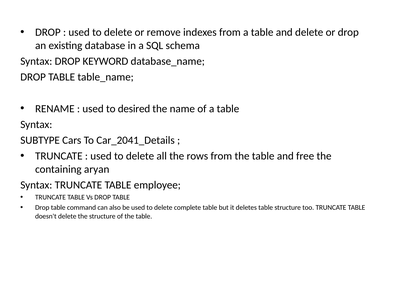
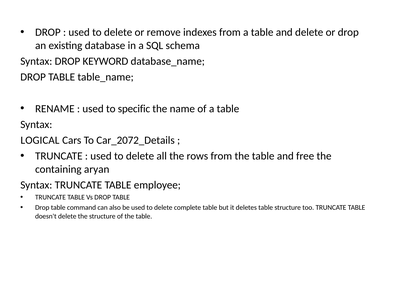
desired: desired -> specific (134, 108)
SUBTYPE: SUBTYPE -> LOGICAL (40, 140)
Car_2041_Details: Car_2041_Details -> Car_2072_Details (136, 140)
